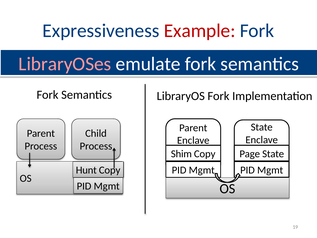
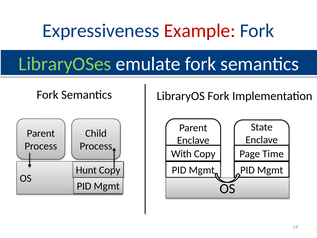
LibraryOSes colour: pink -> light green (65, 64)
Page State: State -> Time (273, 154)
Shim: Shim -> With (181, 154)
